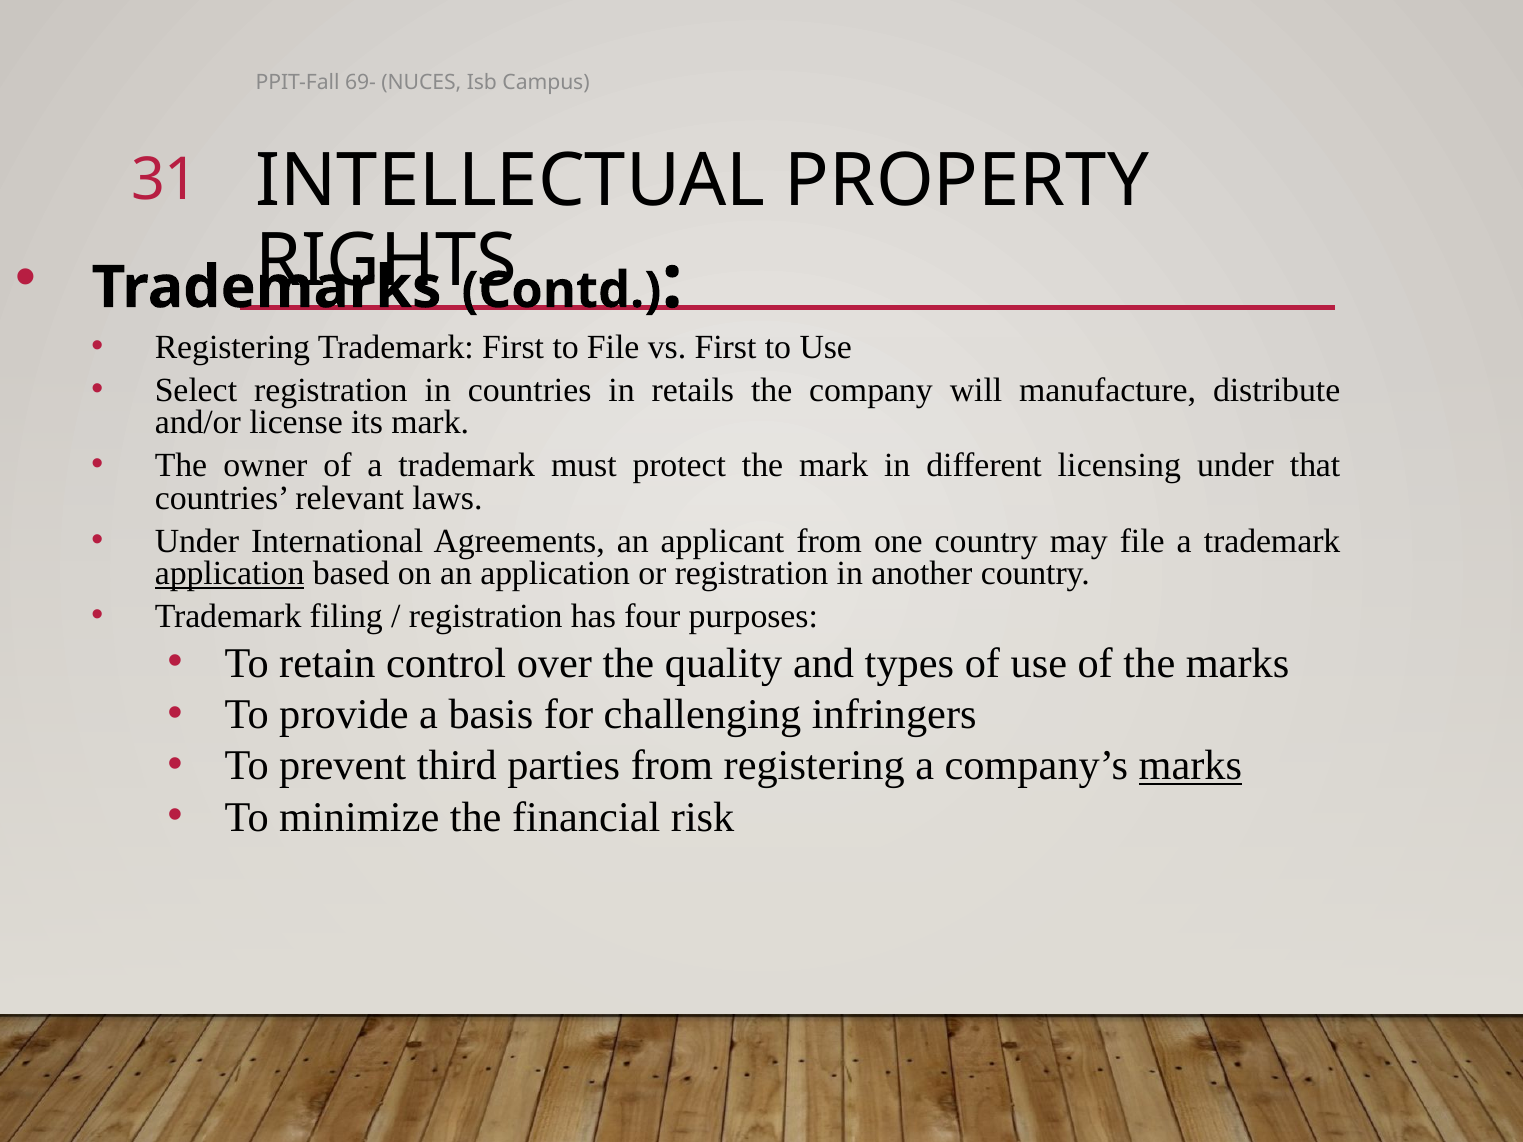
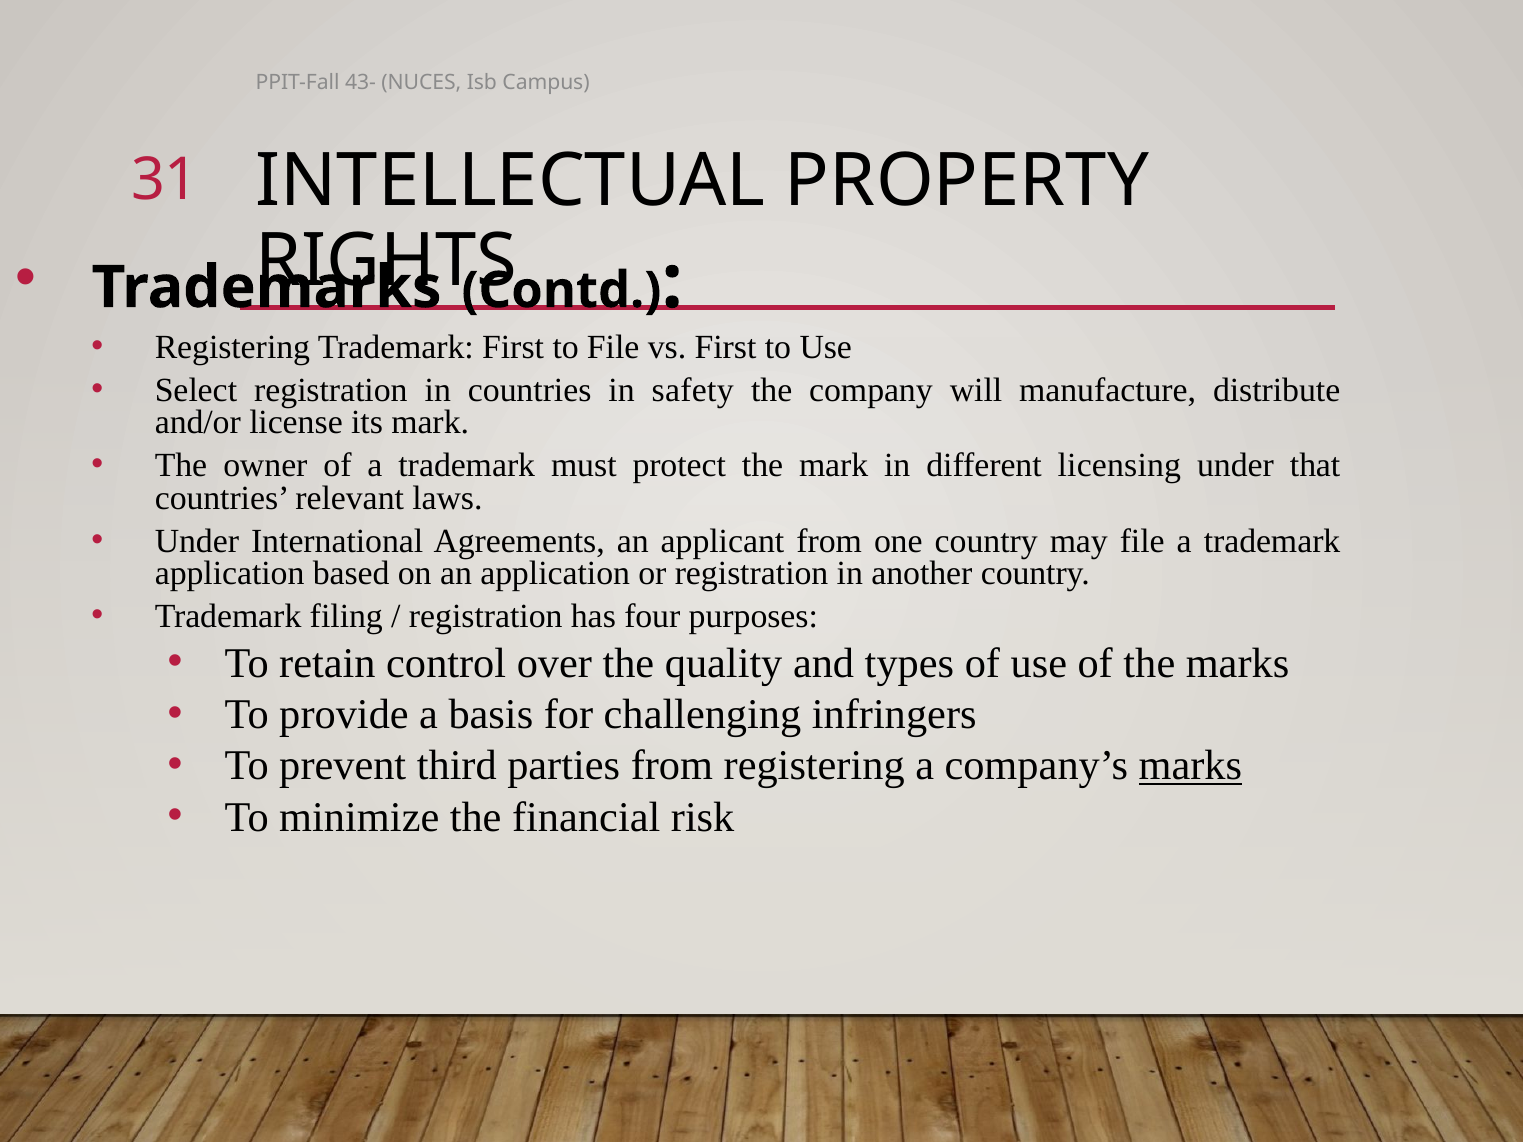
69-: 69- -> 43- (360, 82)
retails: retails -> safety (693, 390)
application underline: present -> none (230, 574)
